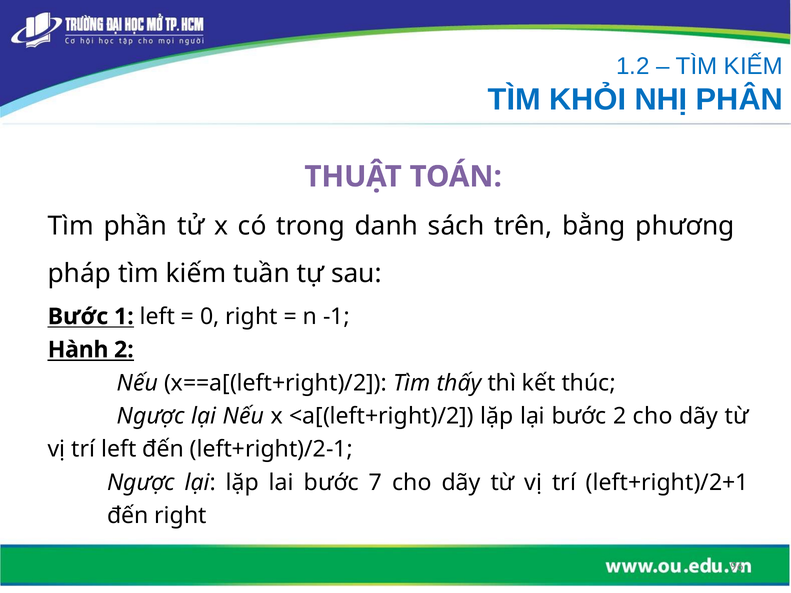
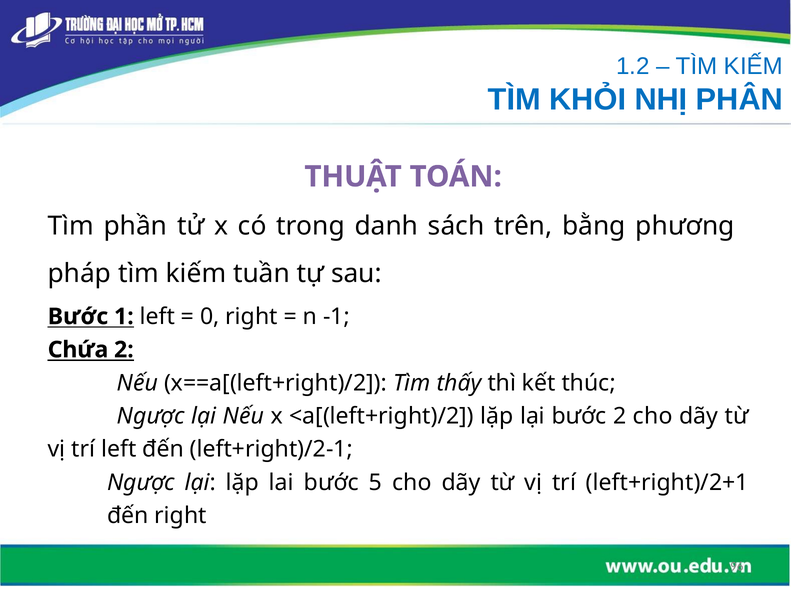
Hành: Hành -> Chứa (78, 350)
7: 7 -> 5 (375, 483)
